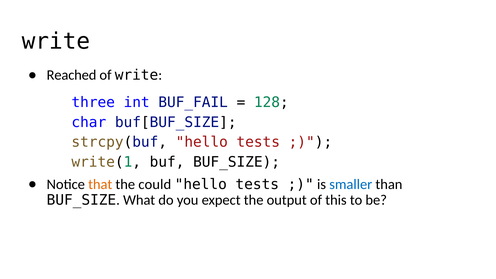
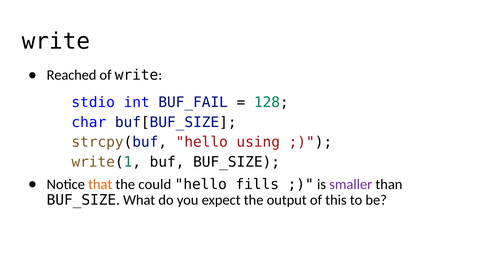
three: three -> stdio (93, 102)
strcpy(buf hello tests: tests -> using (258, 142)
tests: tests -> fills (257, 184)
smaller colour: blue -> purple (351, 184)
